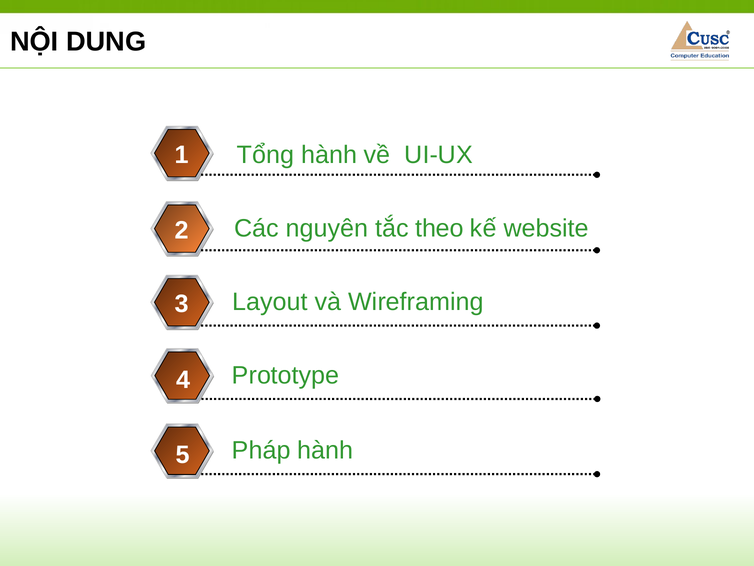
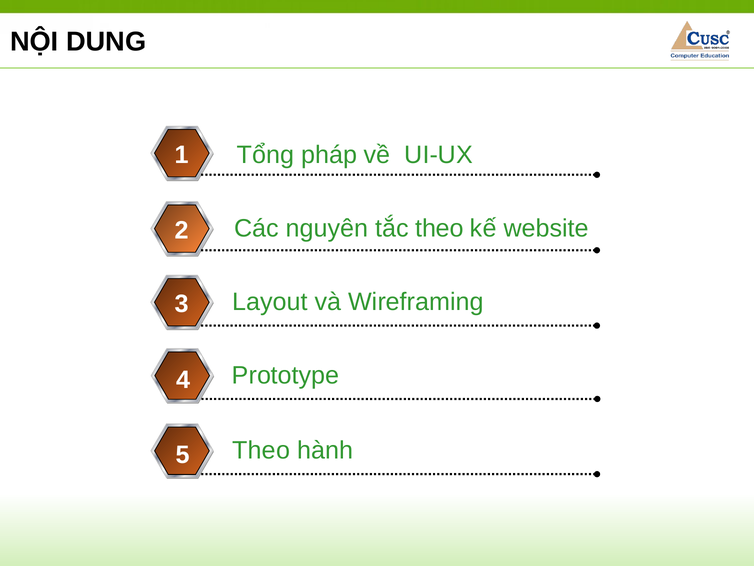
Tổng hành: hành -> pháp (329, 155)
Pháp: Pháp -> Theo (261, 450)
